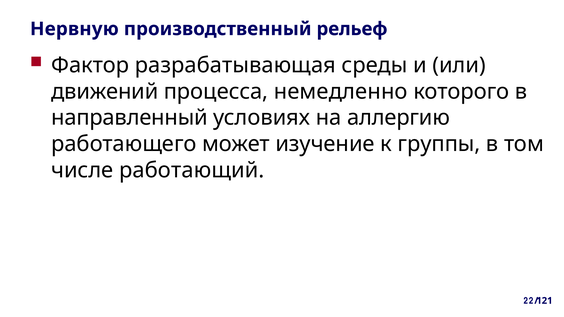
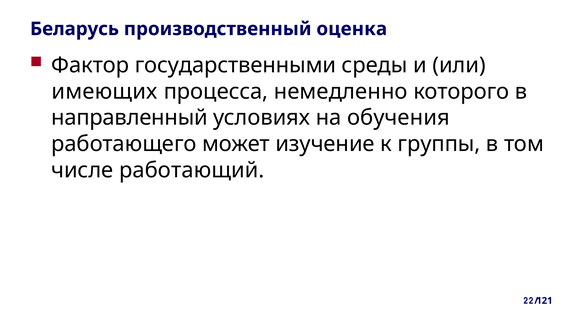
Нервную: Нервную -> Беларусь (75, 29)
рельеф: рельеф -> оценка (352, 29)
разрабатывающая: разрабатывающая -> государственными (235, 65)
движений: движений -> имеющих (105, 92)
аллергию: аллергию -> обучения (398, 118)
